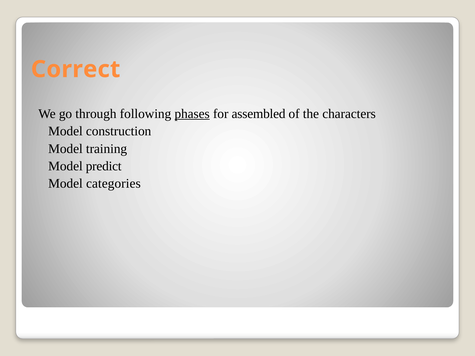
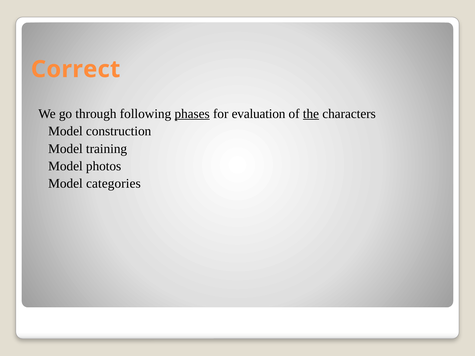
assembled: assembled -> evaluation (259, 114)
the underline: none -> present (311, 114)
predict: predict -> photos (104, 166)
